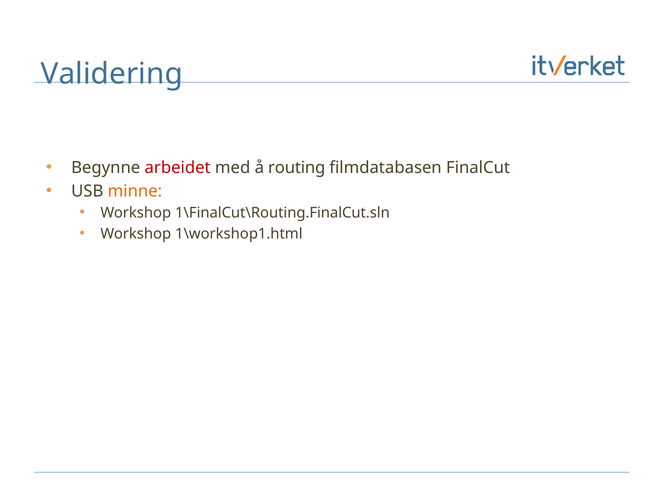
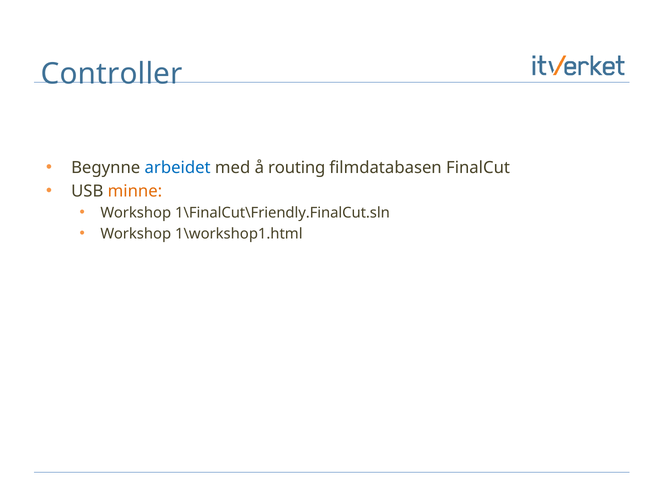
Validering: Validering -> Controller (112, 74)
arbeidet colour: red -> blue (178, 168)
1\FinalCut\Routing.FinalCut.sln: 1\FinalCut\Routing.FinalCut.sln -> 1\FinalCut\Friendly.FinalCut.sln (282, 213)
